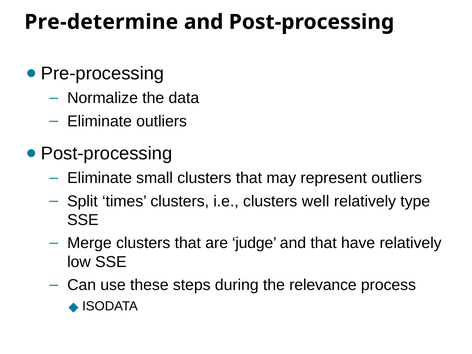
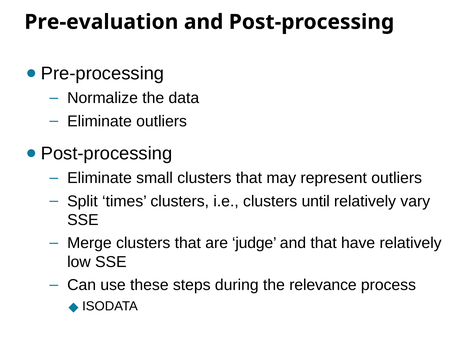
Pre-determine: Pre-determine -> Pre-evaluation (101, 22)
well: well -> until (316, 201)
type: type -> vary (415, 201)
